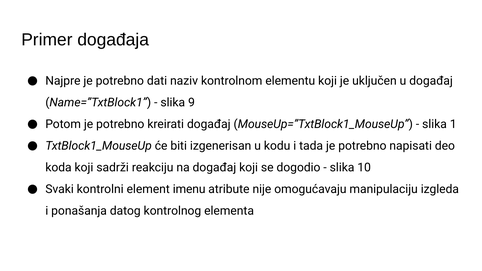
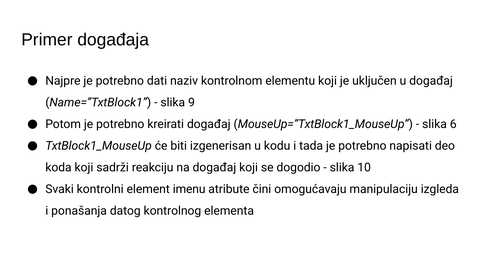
1: 1 -> 6 (453, 124)
nije: nije -> čini (262, 189)
